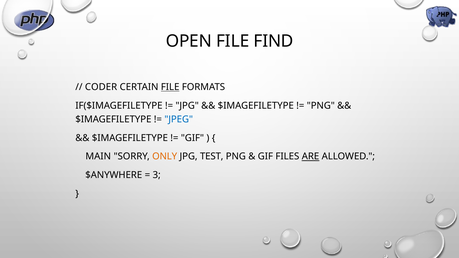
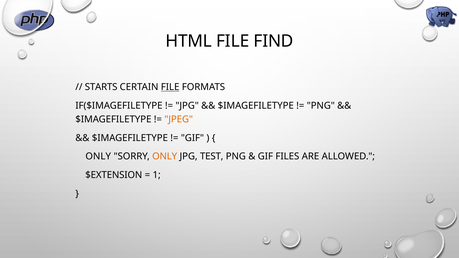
OPEN: OPEN -> HTML (189, 41)
CODER: CODER -> STARTS (101, 87)
JPEG colour: blue -> orange (179, 119)
MAIN: MAIN -> ONLY (98, 157)
ARE underline: present -> none (311, 157)
$ANYWHERE: $ANYWHERE -> $EXTENSION (114, 175)
3: 3 -> 1 (157, 175)
